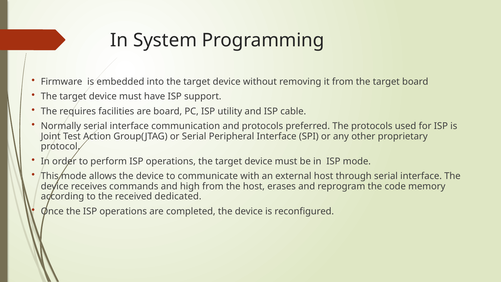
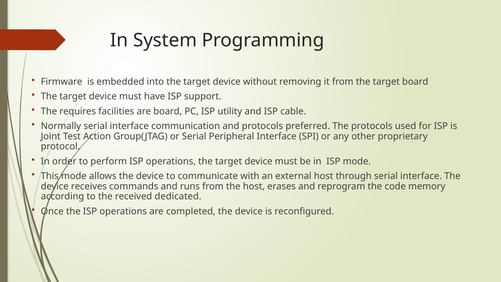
high: high -> runs (190, 186)
